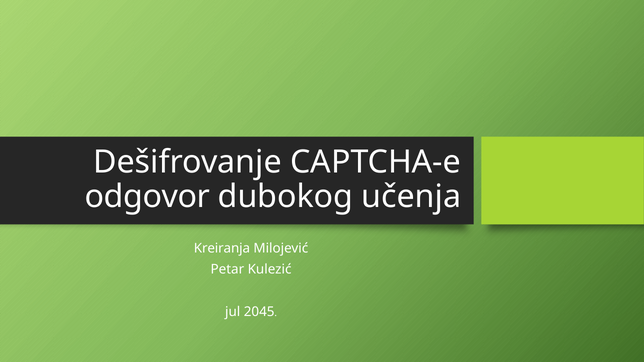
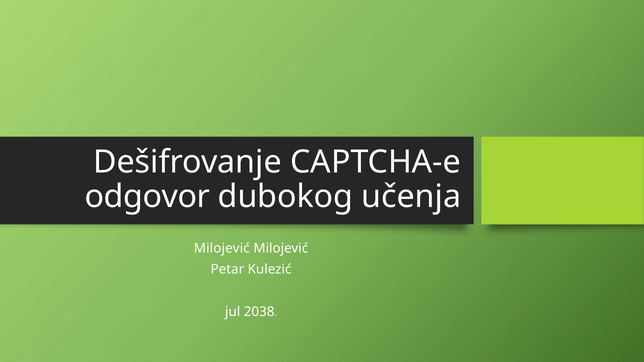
Kreiranja: Kreiranja -> Milojević (222, 248)
2045: 2045 -> 2038 (259, 312)
